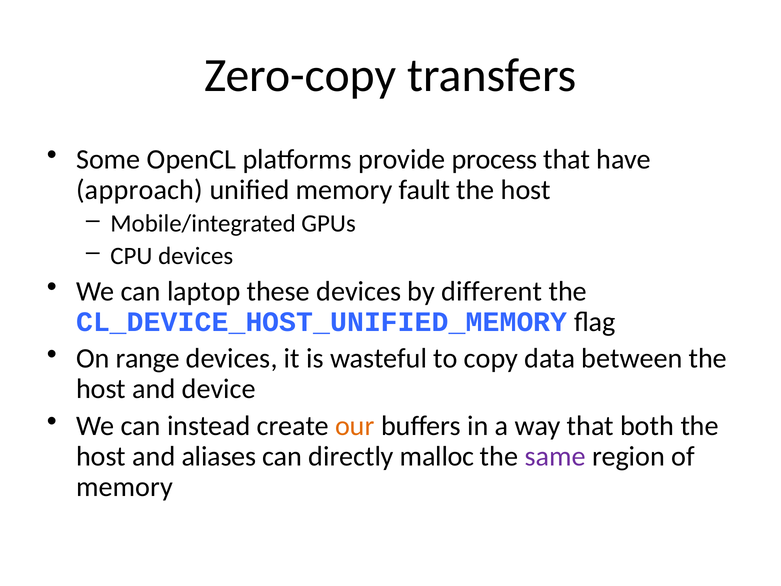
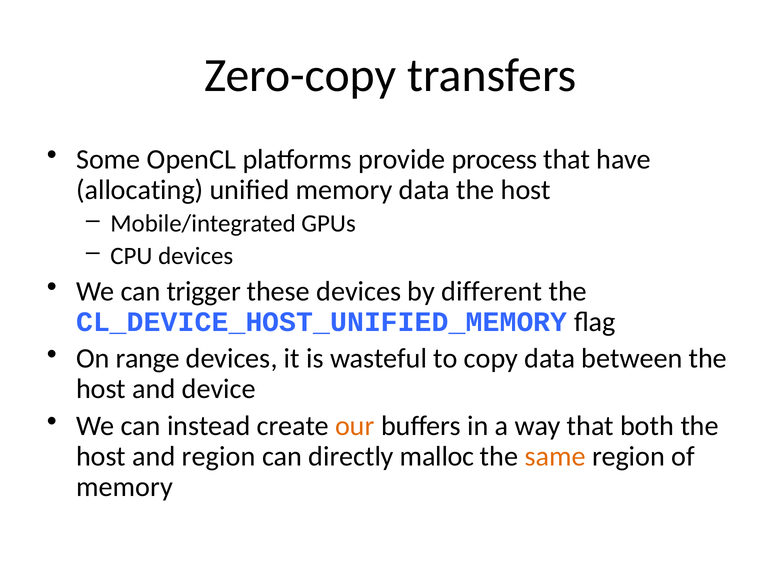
approach: approach -> allocating (140, 190)
memory fault: fault -> data (424, 190)
laptop: laptop -> trigger (204, 291)
and aliases: aliases -> region (219, 456)
same colour: purple -> orange (555, 456)
